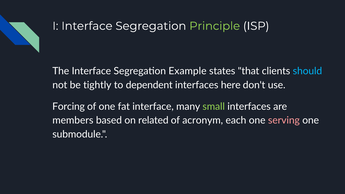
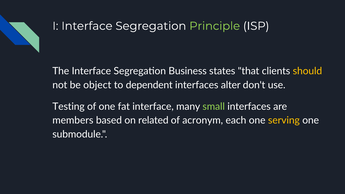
Example: Example -> Business (188, 71)
should colour: light blue -> yellow (307, 71)
tightly: tightly -> object (97, 85)
here: here -> alter (231, 85)
Forcing: Forcing -> Testing (69, 107)
serving colour: pink -> yellow (284, 120)
